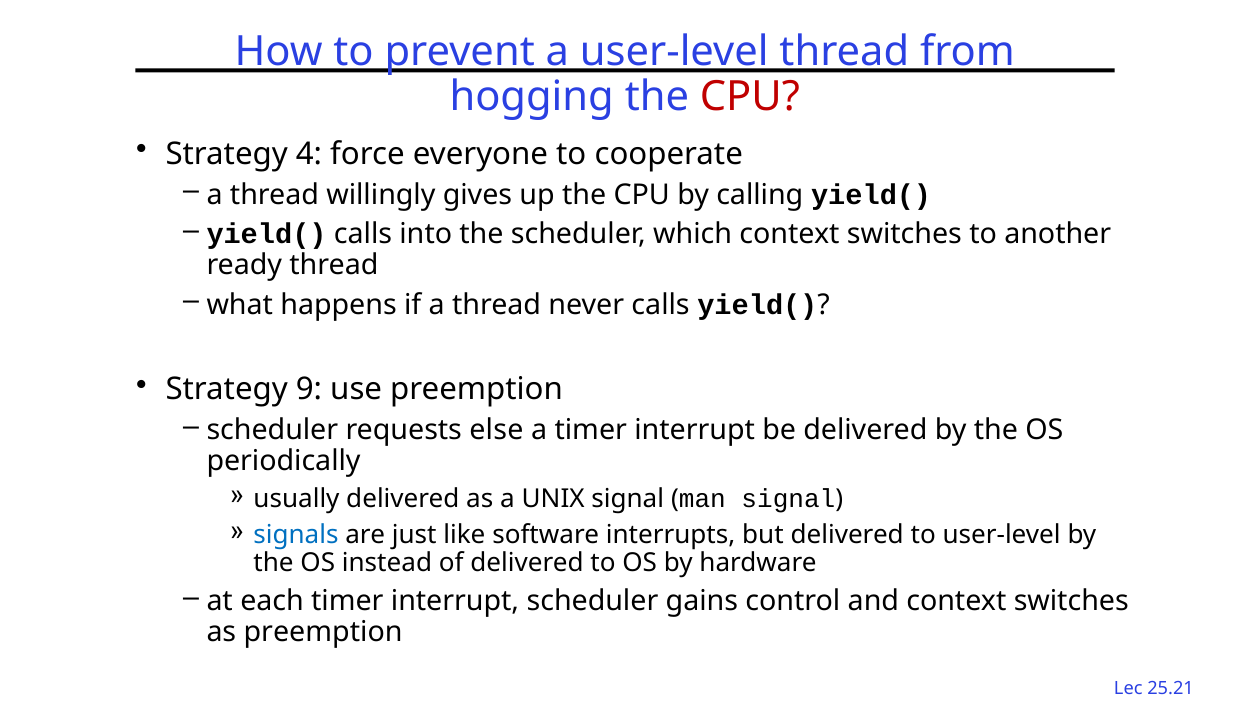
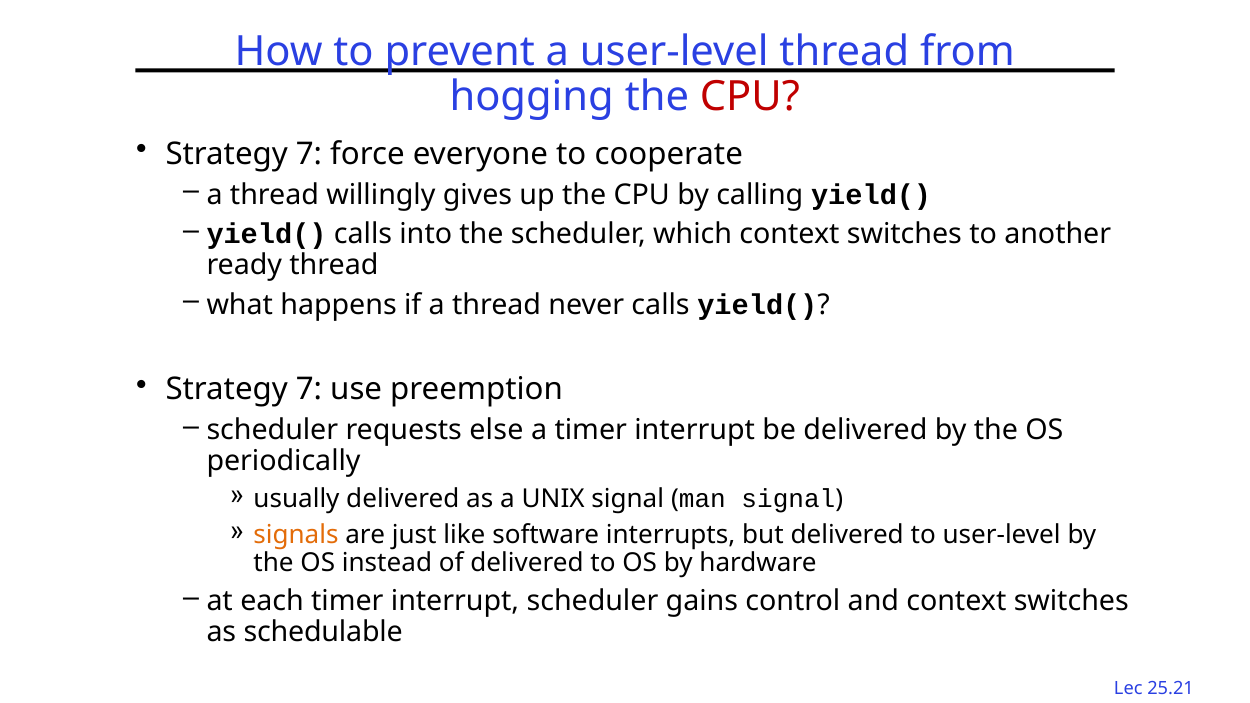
4: 4 -> 7 (309, 154)
9: 9 -> 7 (309, 389)
signals colour: blue -> orange (296, 535)
as preemption: preemption -> schedulable (323, 632)
